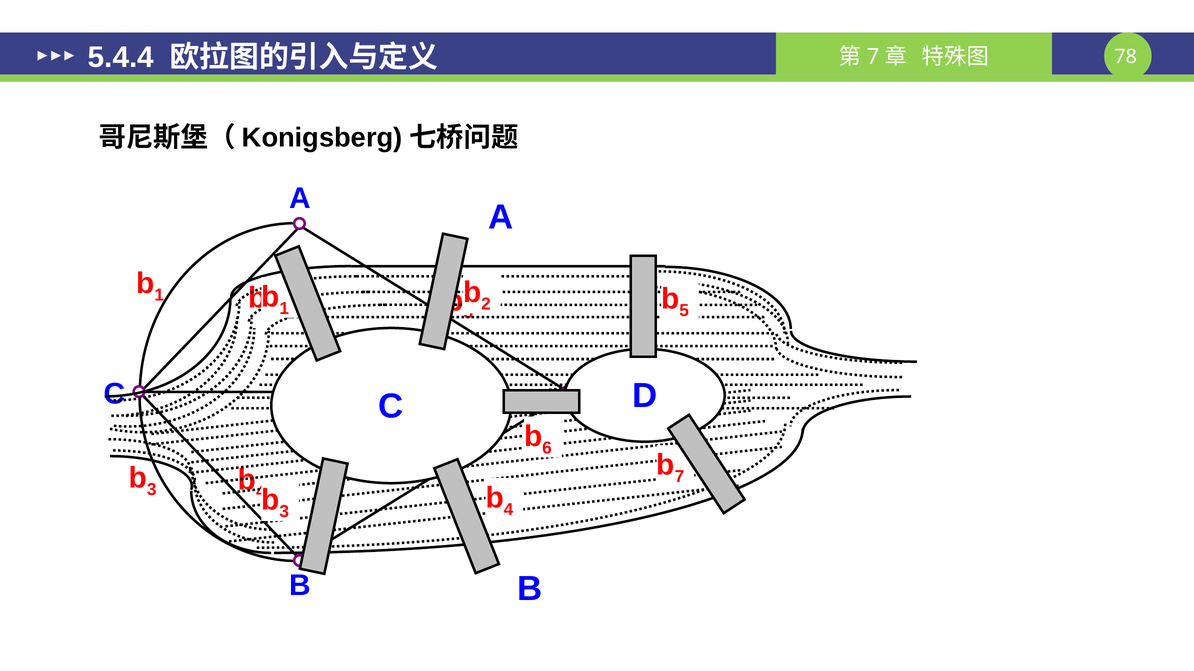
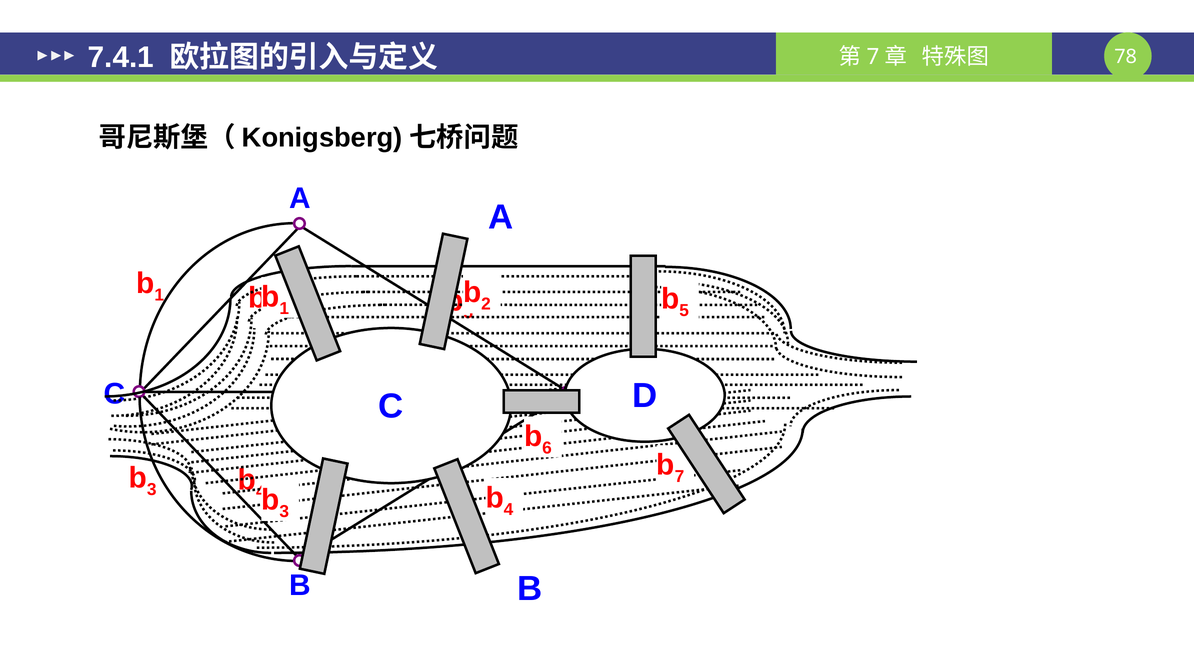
5.4.4: 5.4.4 -> 7.4.1 (121, 58)
